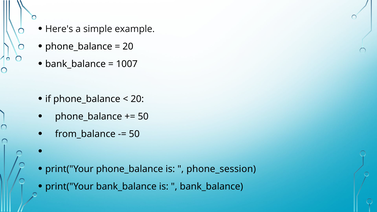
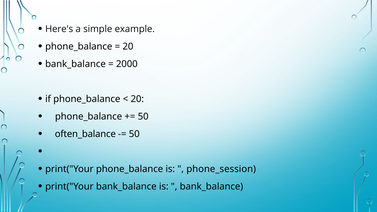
1007: 1007 -> 2000 (127, 64)
from_balance: from_balance -> often_balance (85, 134)
